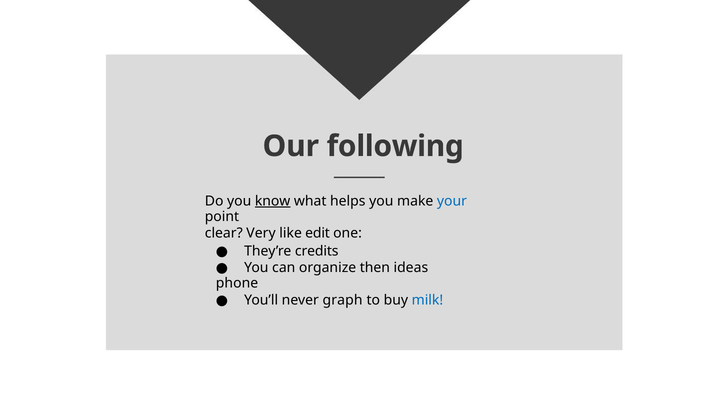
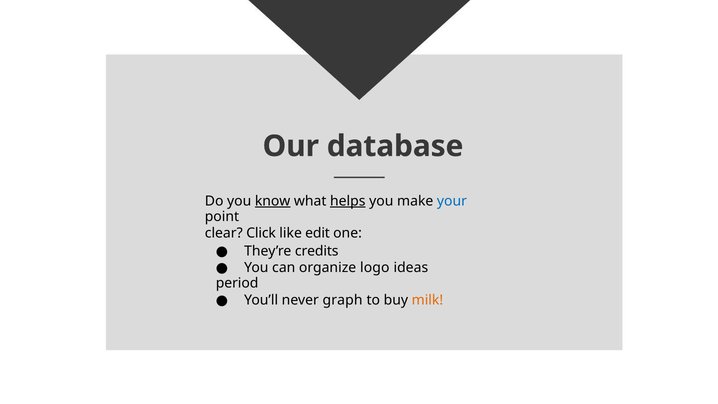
following: following -> database (395, 146)
helps underline: none -> present (348, 201)
Very: Very -> Click (261, 233)
then: then -> logo (375, 267)
phone: phone -> period (237, 283)
milk colour: blue -> orange (427, 300)
